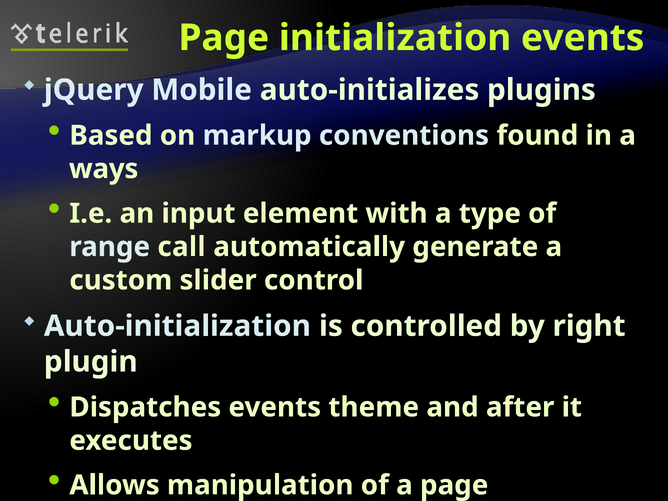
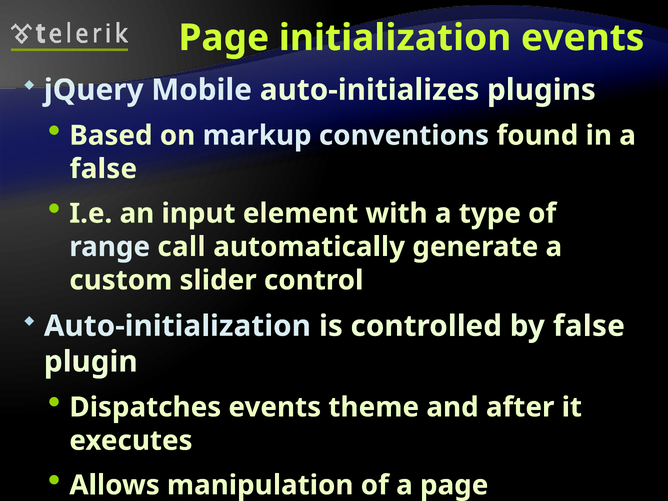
ways: ways -> false (103, 169)
by right: right -> false (589, 326)
